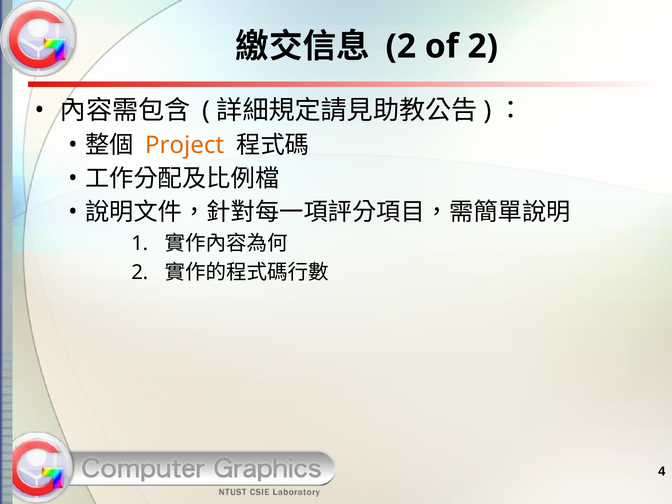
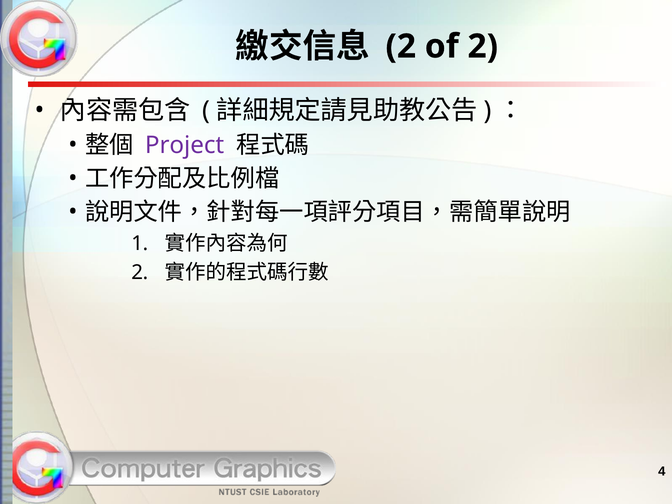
Project colour: orange -> purple (185, 145)
